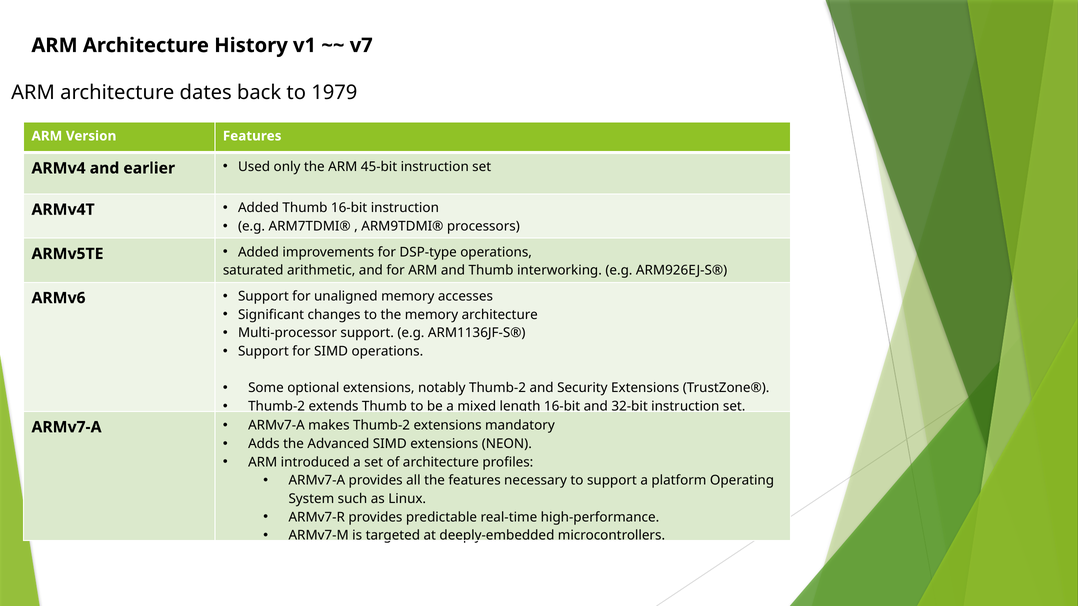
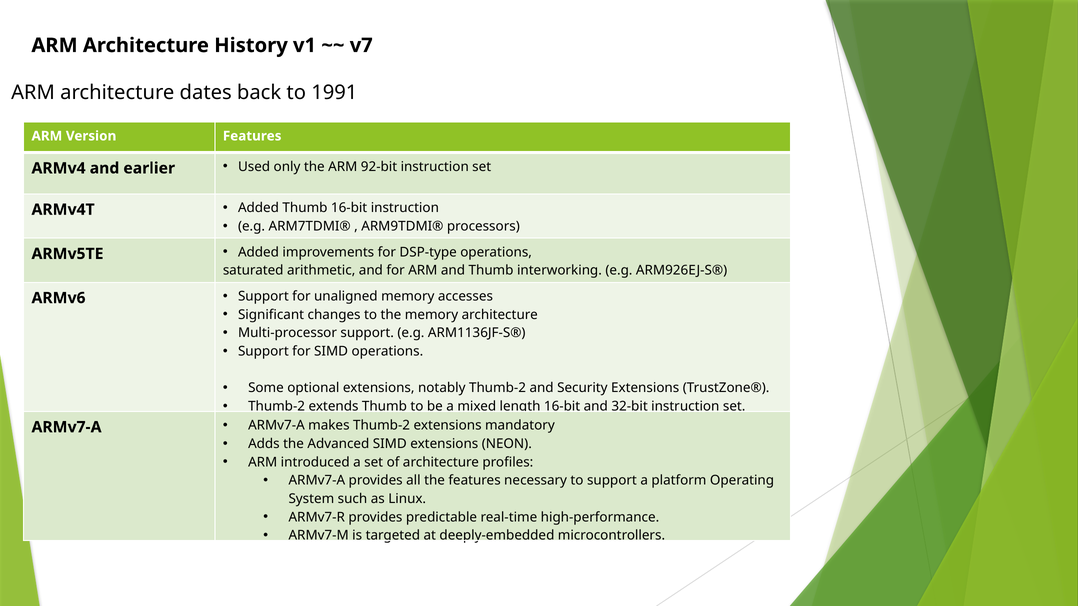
1979: 1979 -> 1991 (334, 93)
45-bit: 45-bit -> 92-bit (379, 167)
